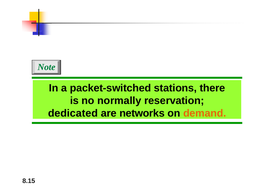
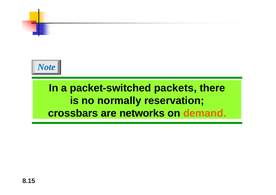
Note colour: green -> blue (46, 67)
stations: stations -> packets (175, 88)
dedicated: dedicated -> crossbars (73, 113)
